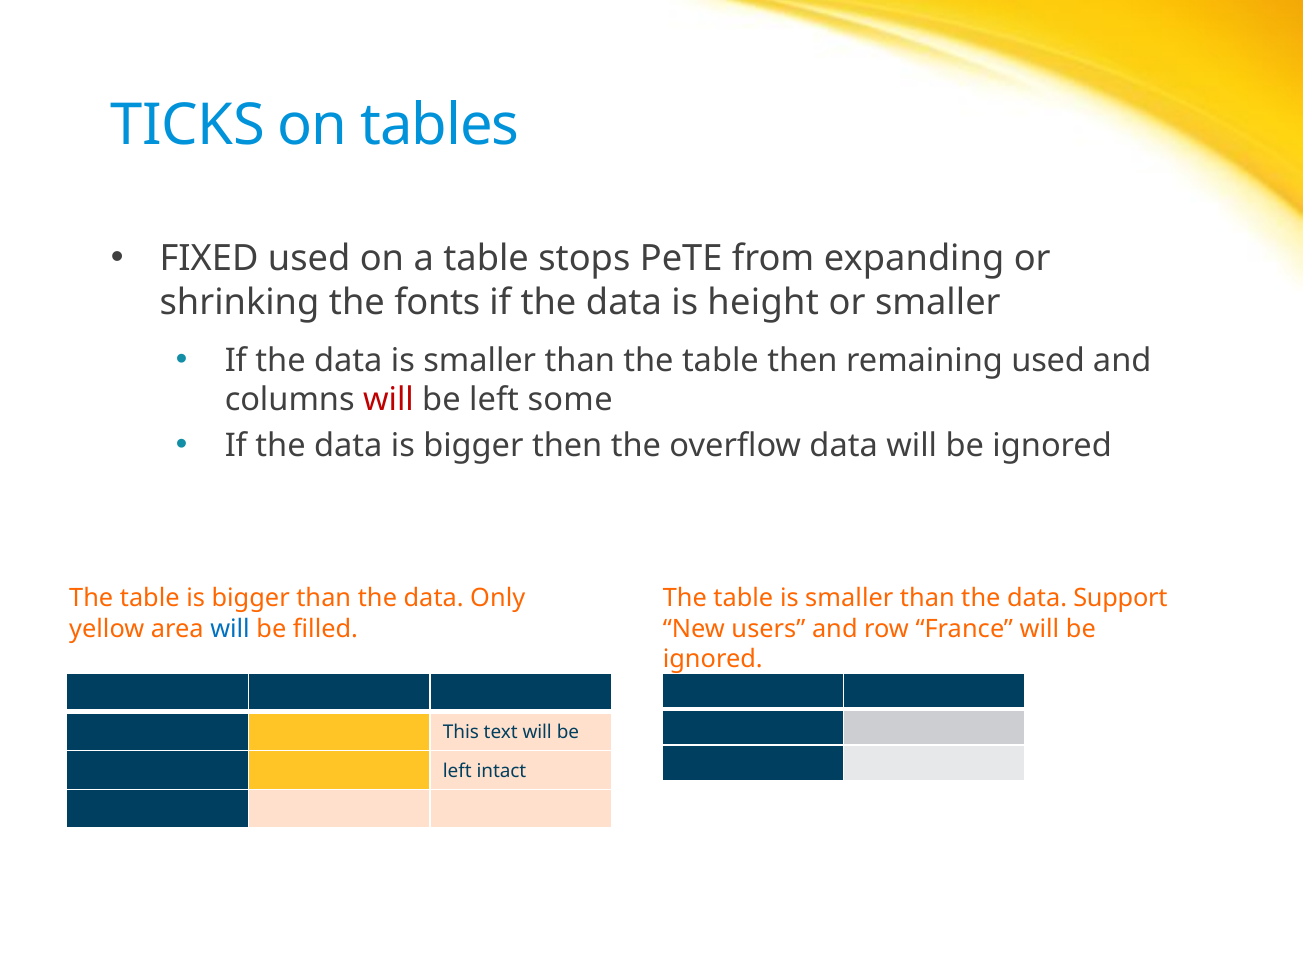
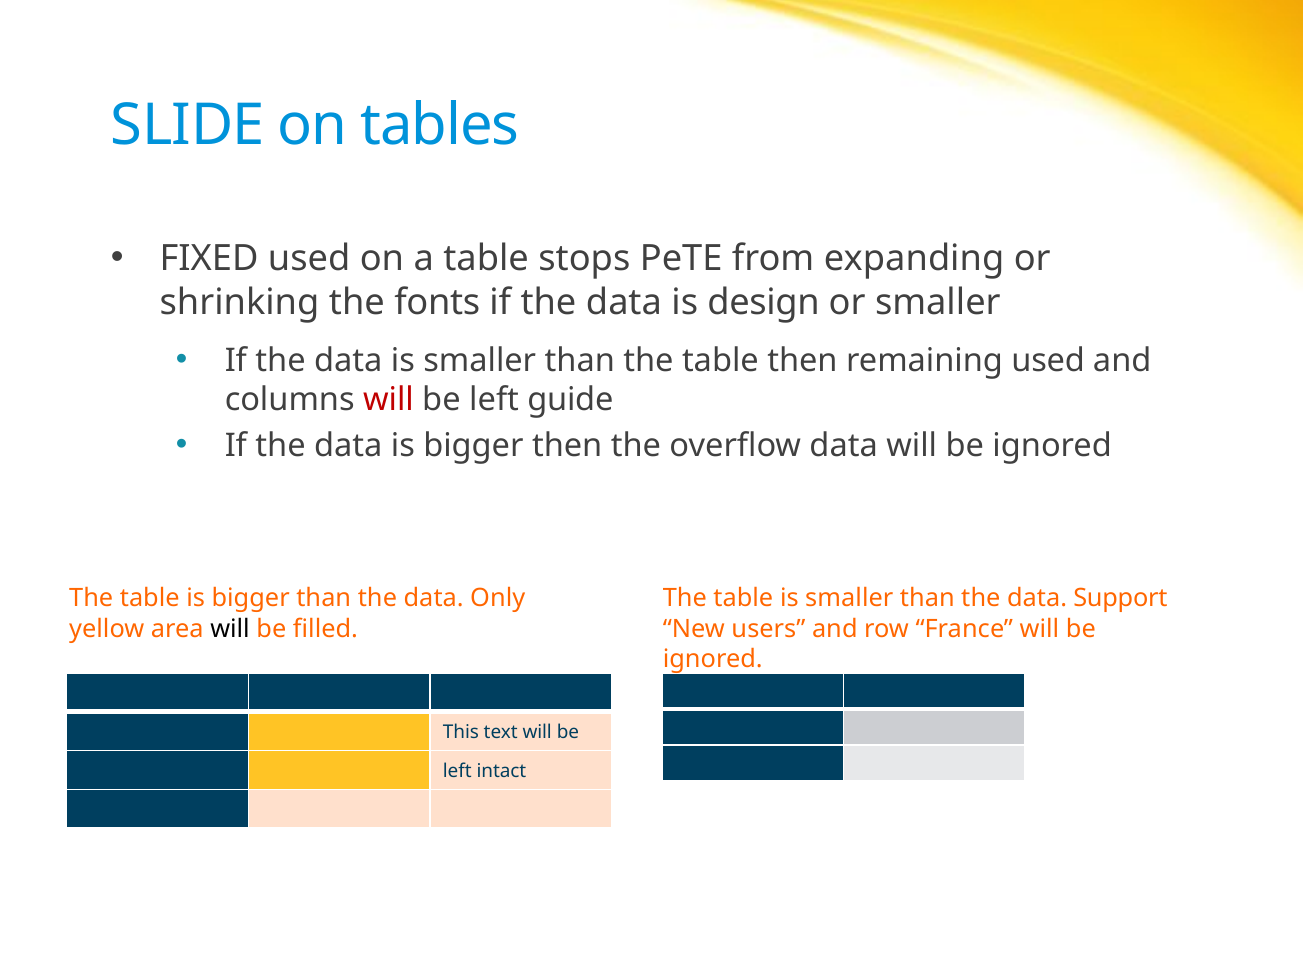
TICKS: TICKS -> SLIDE (188, 126)
height: height -> design (764, 302)
some: some -> guide (570, 400)
will colour: blue -> black (230, 629)
